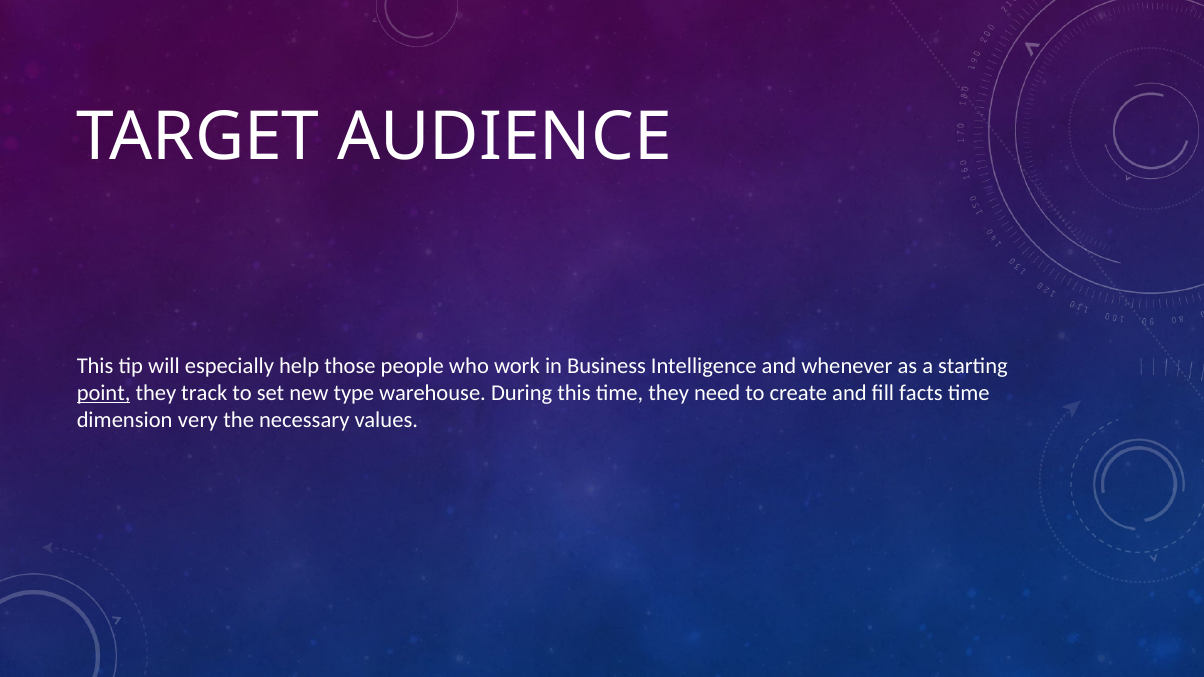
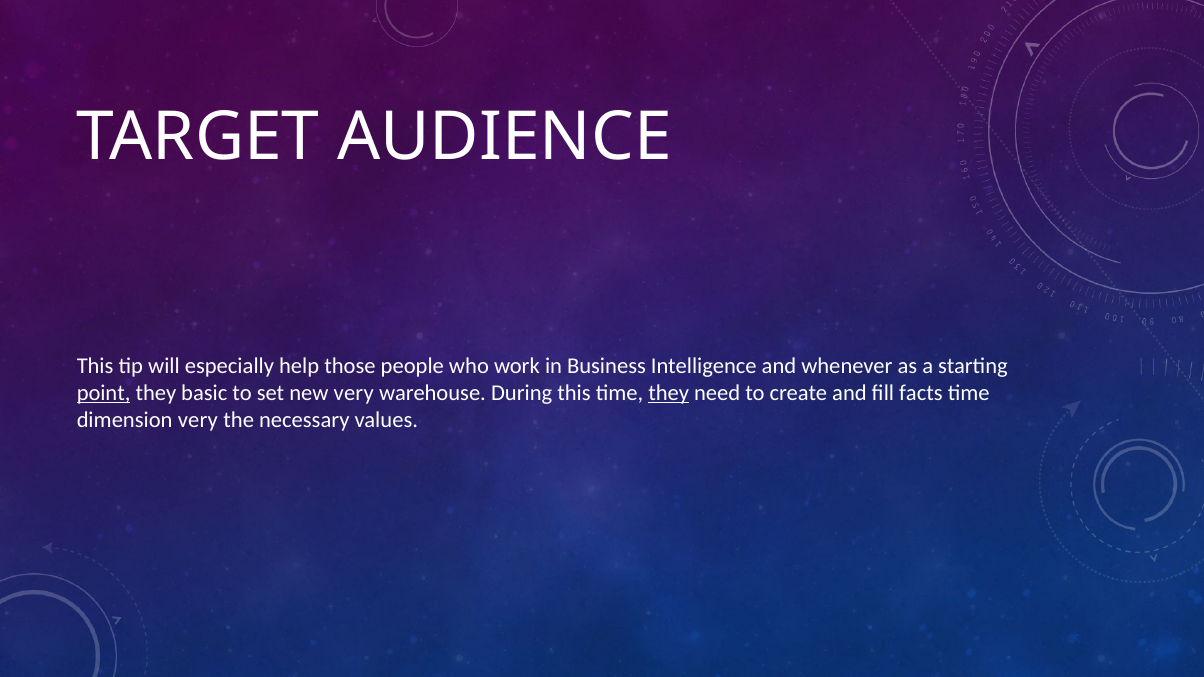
track: track -> basic (204, 393)
new type: type -> very (354, 393)
they underline: none -> present (669, 393)
